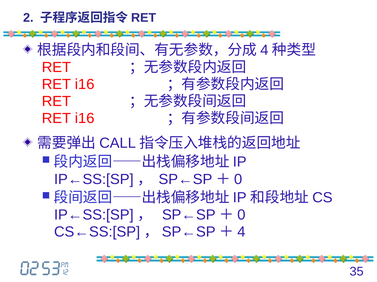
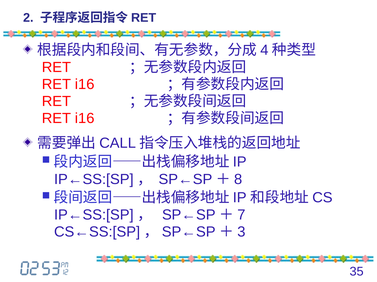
0: 0 -> 8 (238, 180)
0: 0 -> 7 (241, 215)
4: 4 -> 3 (241, 232)
